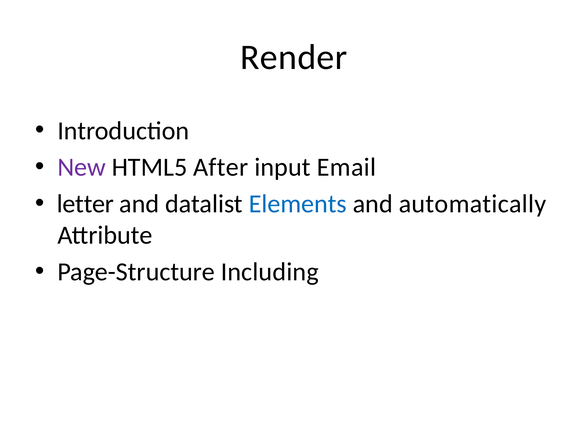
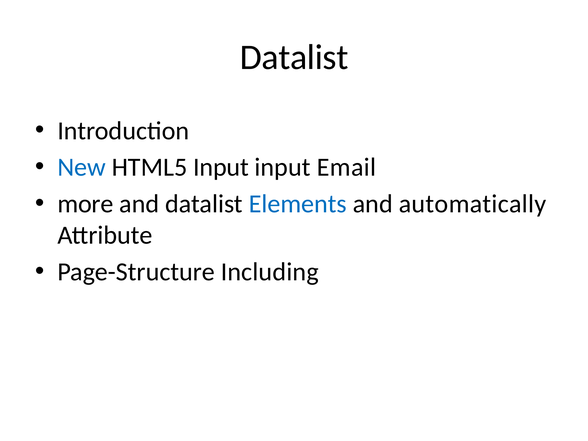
Render: Render -> Datalist (294, 57)
New colour: purple -> blue (82, 167)
HTML5 After: After -> Input (221, 167)
letter: letter -> more (85, 204)
